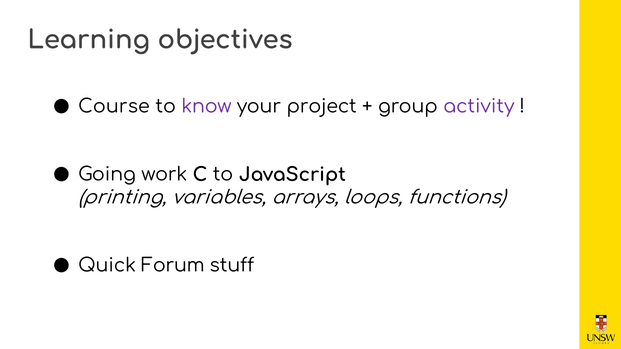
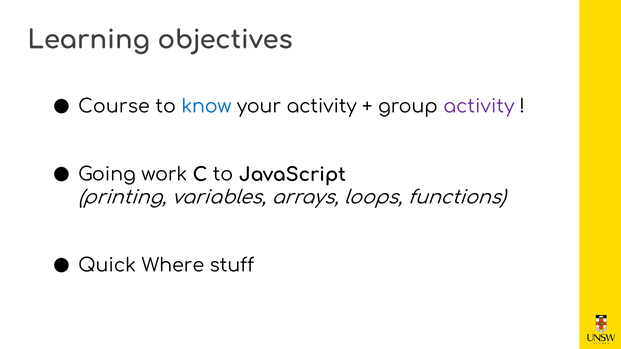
know colour: purple -> blue (206, 107)
your project: project -> activity (322, 107)
Forum: Forum -> Where (173, 266)
